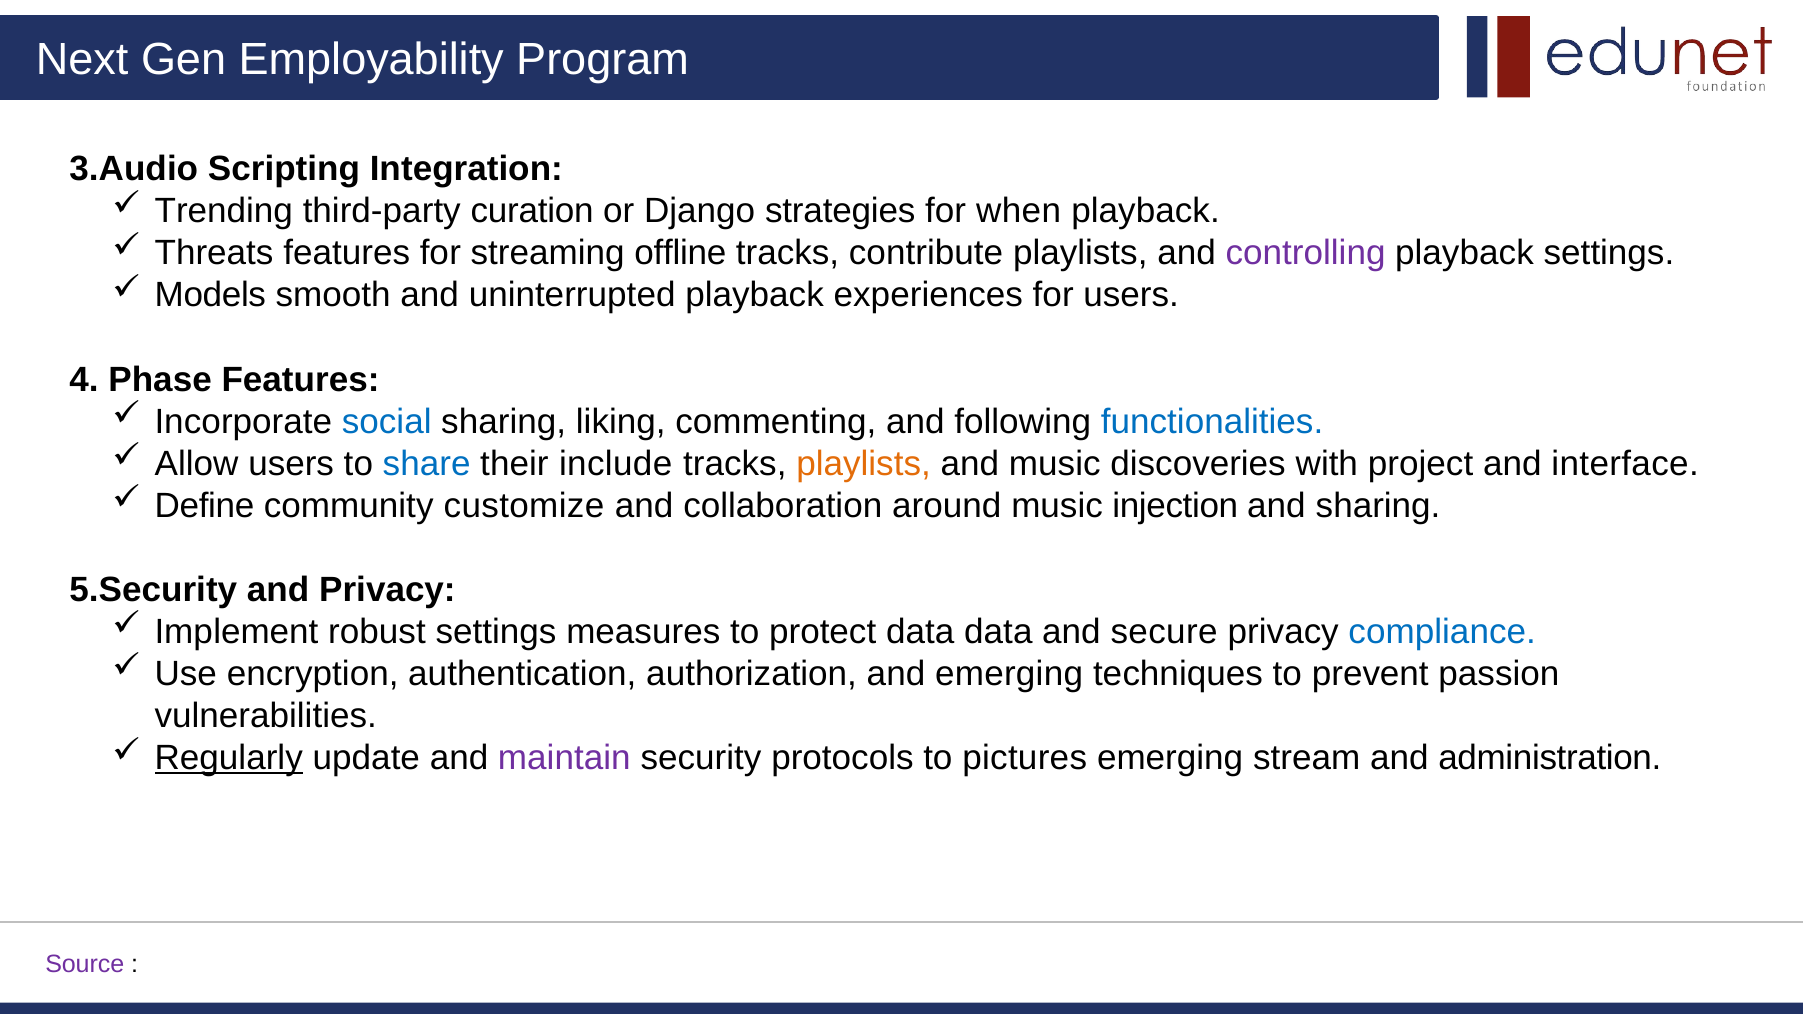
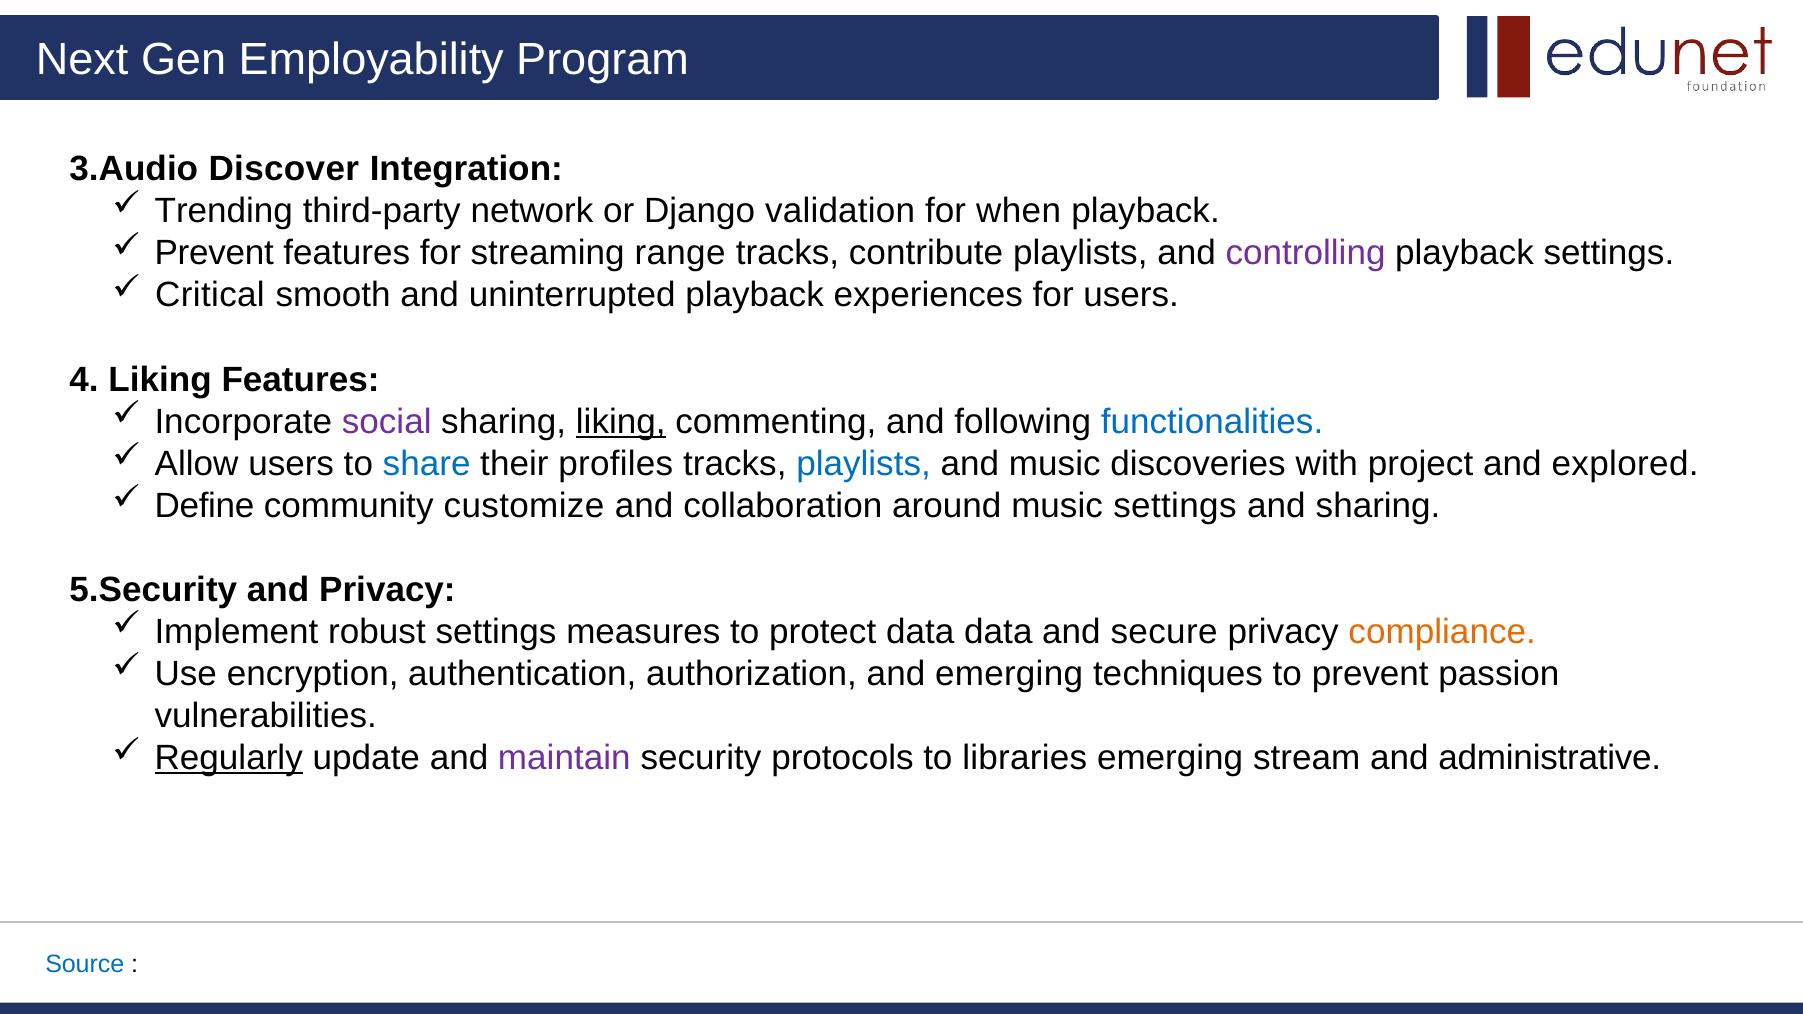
Scripting: Scripting -> Discover (284, 169)
curation: curation -> network (532, 211)
strategies: strategies -> validation (840, 211)
Threats: Threats -> Prevent (214, 253)
offline: offline -> range (680, 253)
Models: Models -> Critical (210, 295)
4 Phase: Phase -> Liking (160, 380)
social colour: blue -> purple (387, 422)
liking underline: none -> present (621, 422)
include: include -> profiles (616, 464)
playlists colour: orange -> blue (864, 464)
interface: interface -> explored (1625, 464)
music injection: injection -> settings (1175, 506)
compliance colour: blue -> orange (1442, 632)
pictures: pictures -> libraries (1025, 758)
administration: administration -> administrative (1550, 758)
Source colour: purple -> blue (85, 964)
